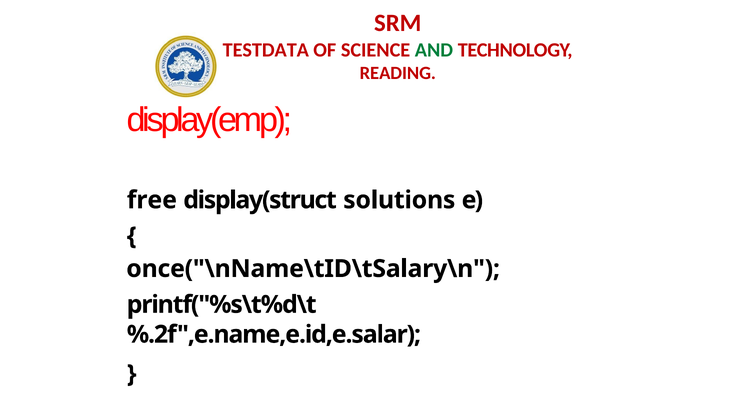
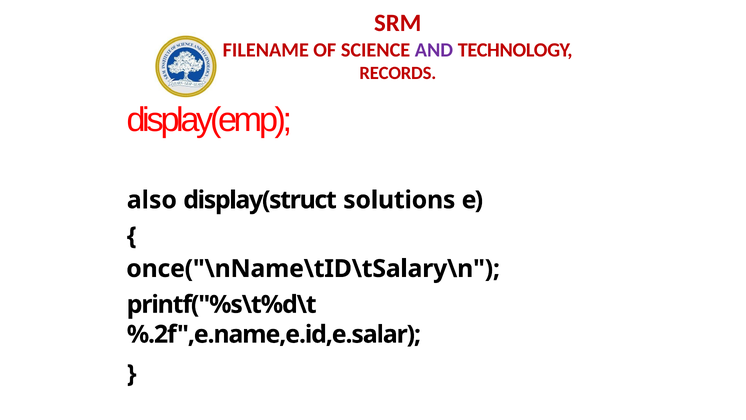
TESTDATA: TESTDATA -> FILENAME (266, 50)
AND colour: green -> purple (434, 50)
READING: READING -> RECORDS (398, 73)
free: free -> also (152, 200)
